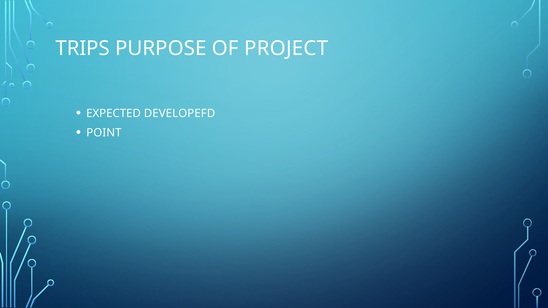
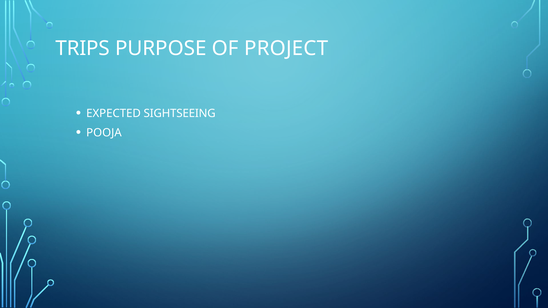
DEVELOPEFD: DEVELOPEFD -> SIGHTSEEING (180, 114)
POINT: POINT -> POOJA (104, 133)
